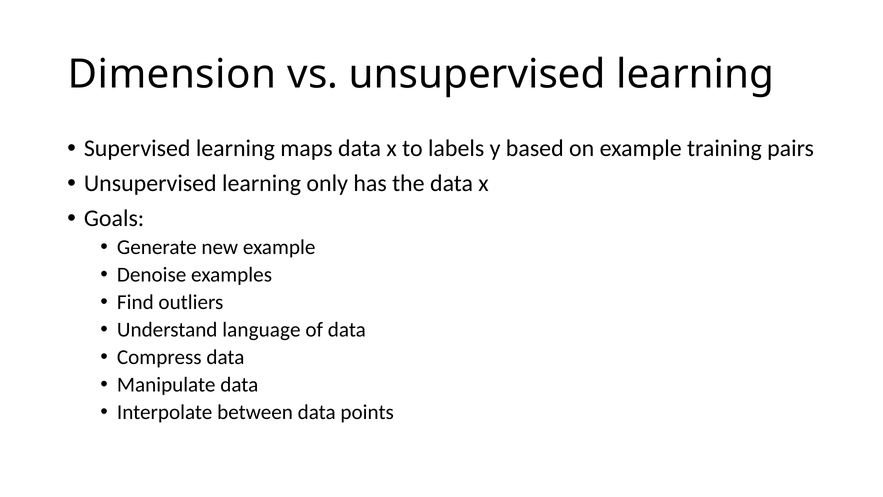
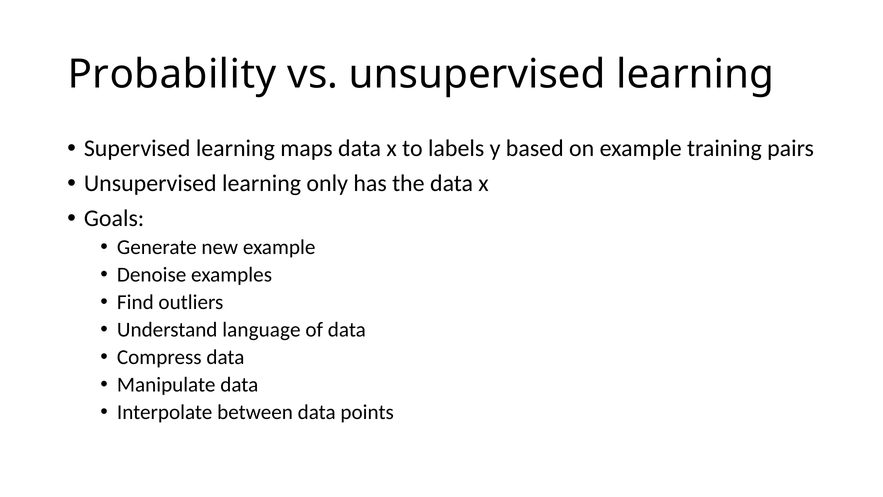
Dimension: Dimension -> Probability (172, 74)
